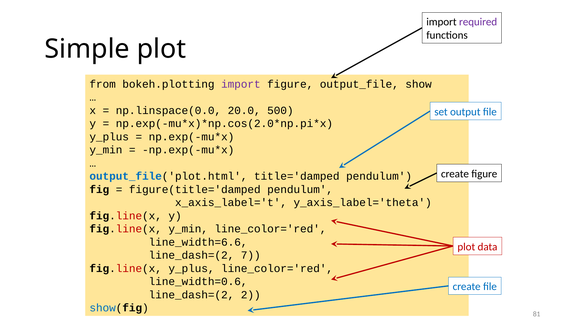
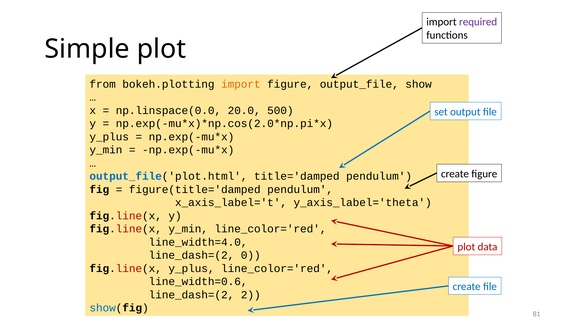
import colour: purple -> orange (241, 84)
line_width=6.6: line_width=6.6 -> line_width=4.0 (198, 242)
7: 7 -> 0 (251, 255)
